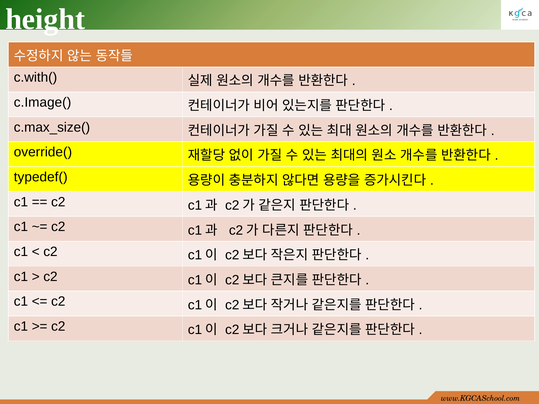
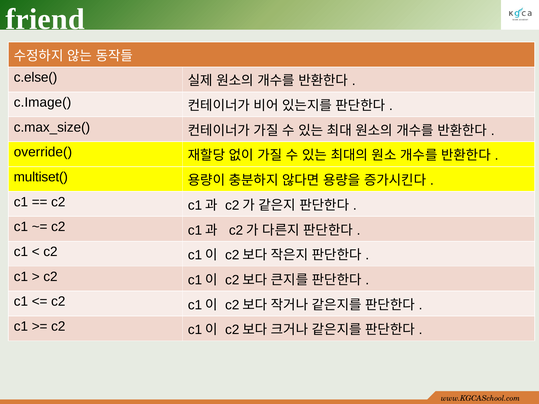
height: height -> friend (45, 19)
c.with(: c.with( -> c.else( (36, 77)
typedef(: typedef( -> multiset( (41, 177)
